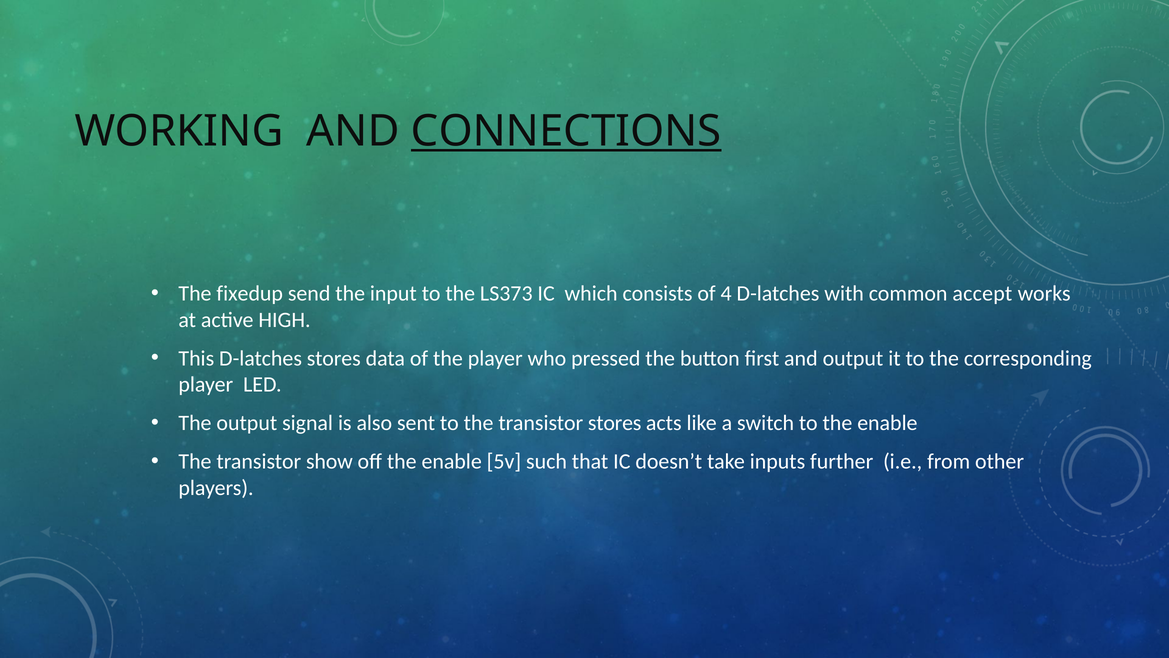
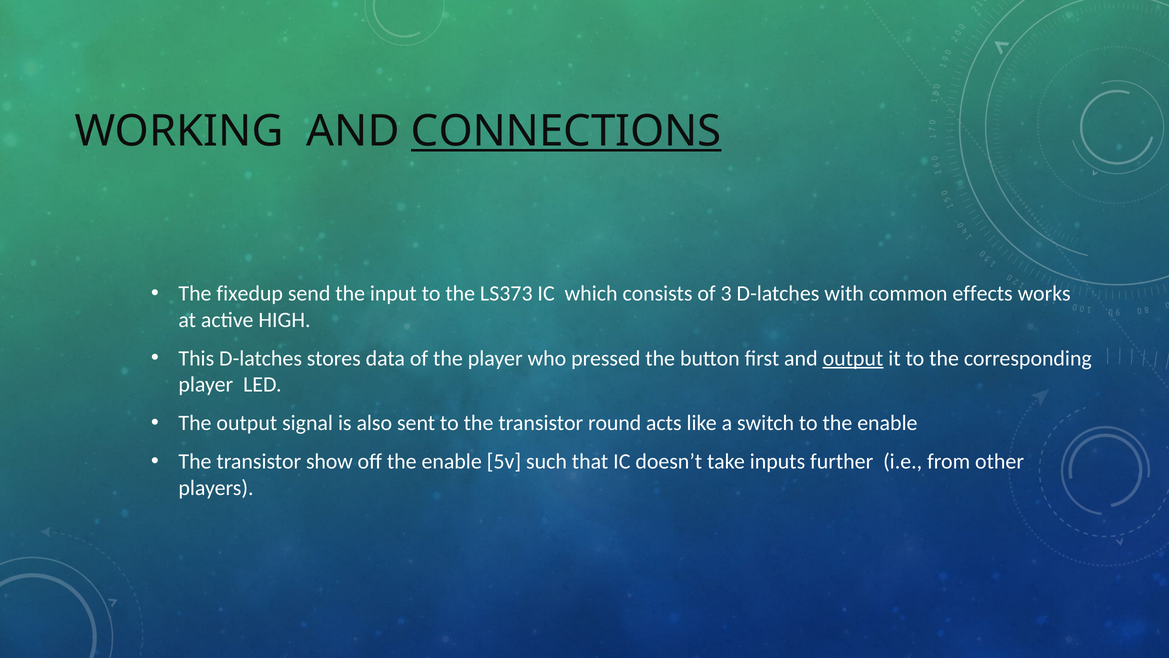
4: 4 -> 3 (726, 293)
accept: accept -> effects (983, 293)
output underline: none -> present (853, 358)
transistor stores: stores -> round (615, 423)
